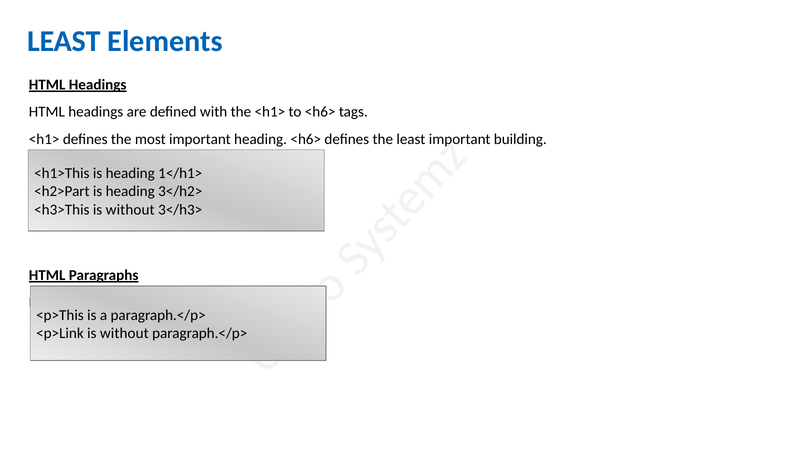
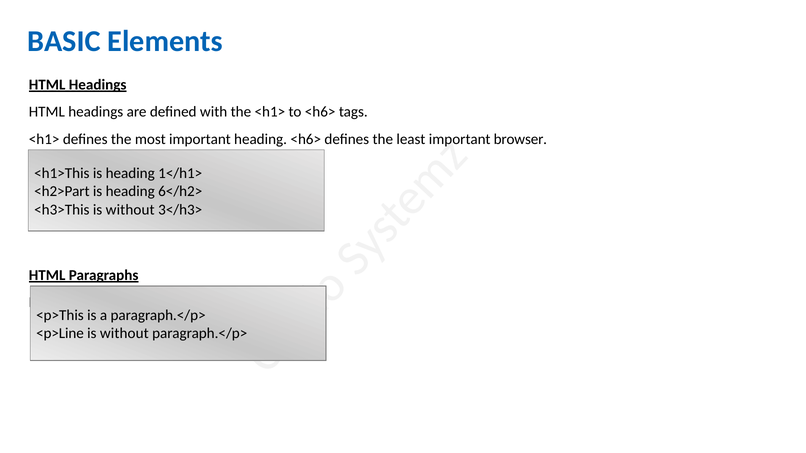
LEAST: LEAST -> BASIC (64, 41)
building: building -> browser (520, 139)
3</h2>: 3</h2> -> 6</h2> (180, 192)
<p>Link: <p>Link -> <p>Line (60, 334)
